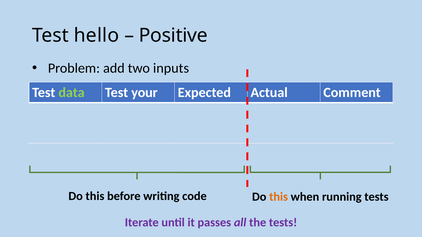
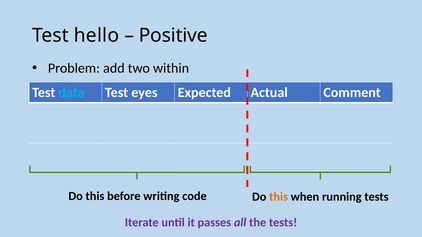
inputs: inputs -> within (171, 68)
data colour: light green -> light blue (72, 93)
your: your -> eyes (144, 93)
